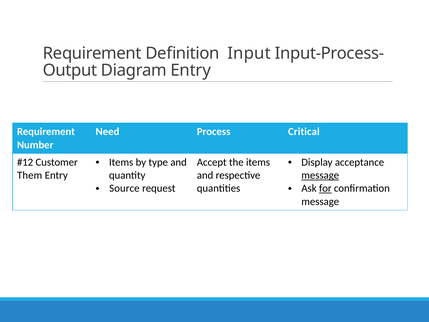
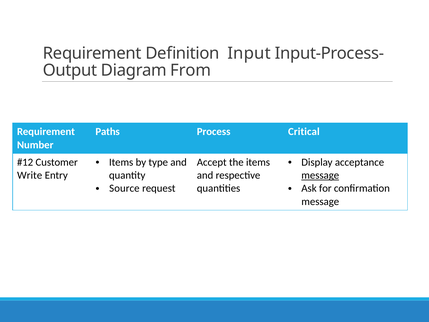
Diagram Entry: Entry -> From (191, 70)
Need: Need -> Paths (108, 132)
Them: Them -> Write (30, 175)
for underline: present -> none (325, 188)
